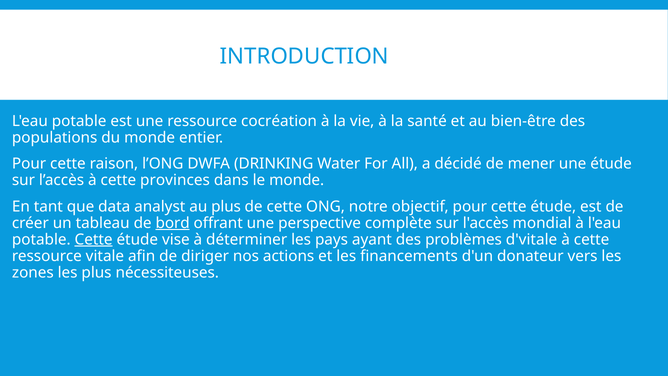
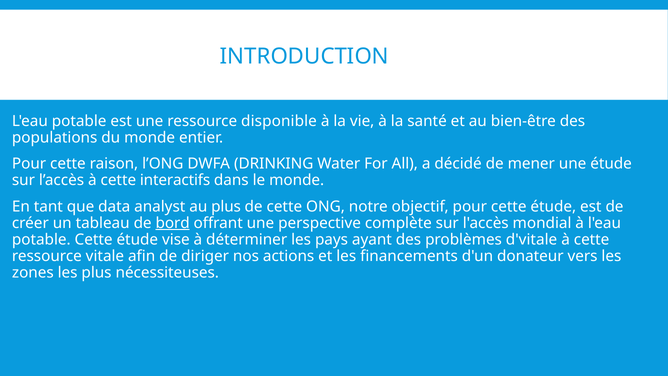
cocréation: cocréation -> disponible (279, 121)
provinces: provinces -> interactifs (175, 180)
Cette underline: present -> none (94, 239)
